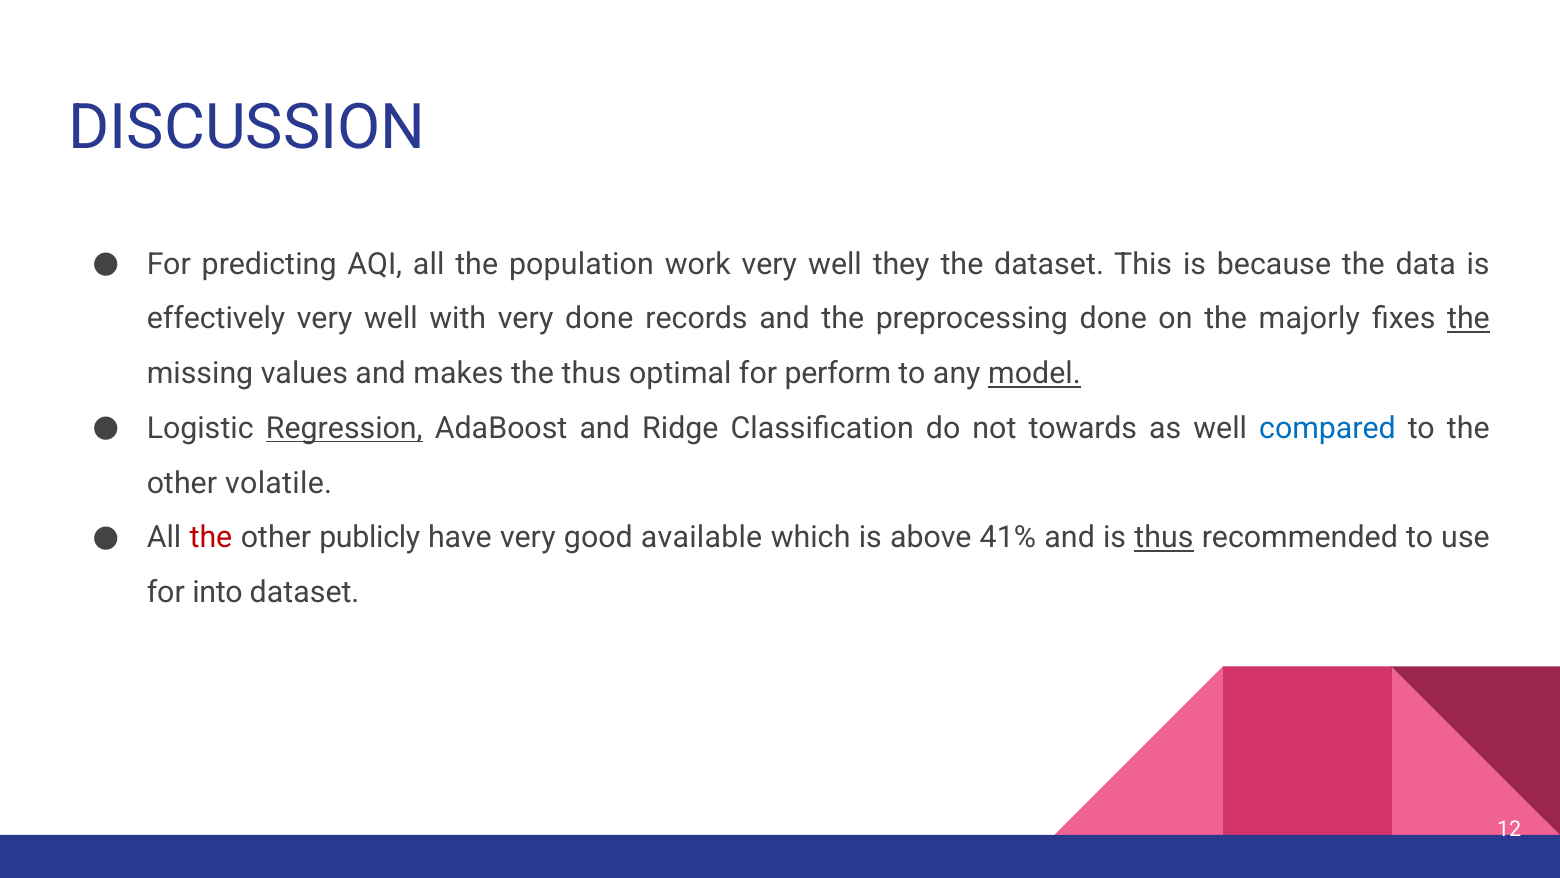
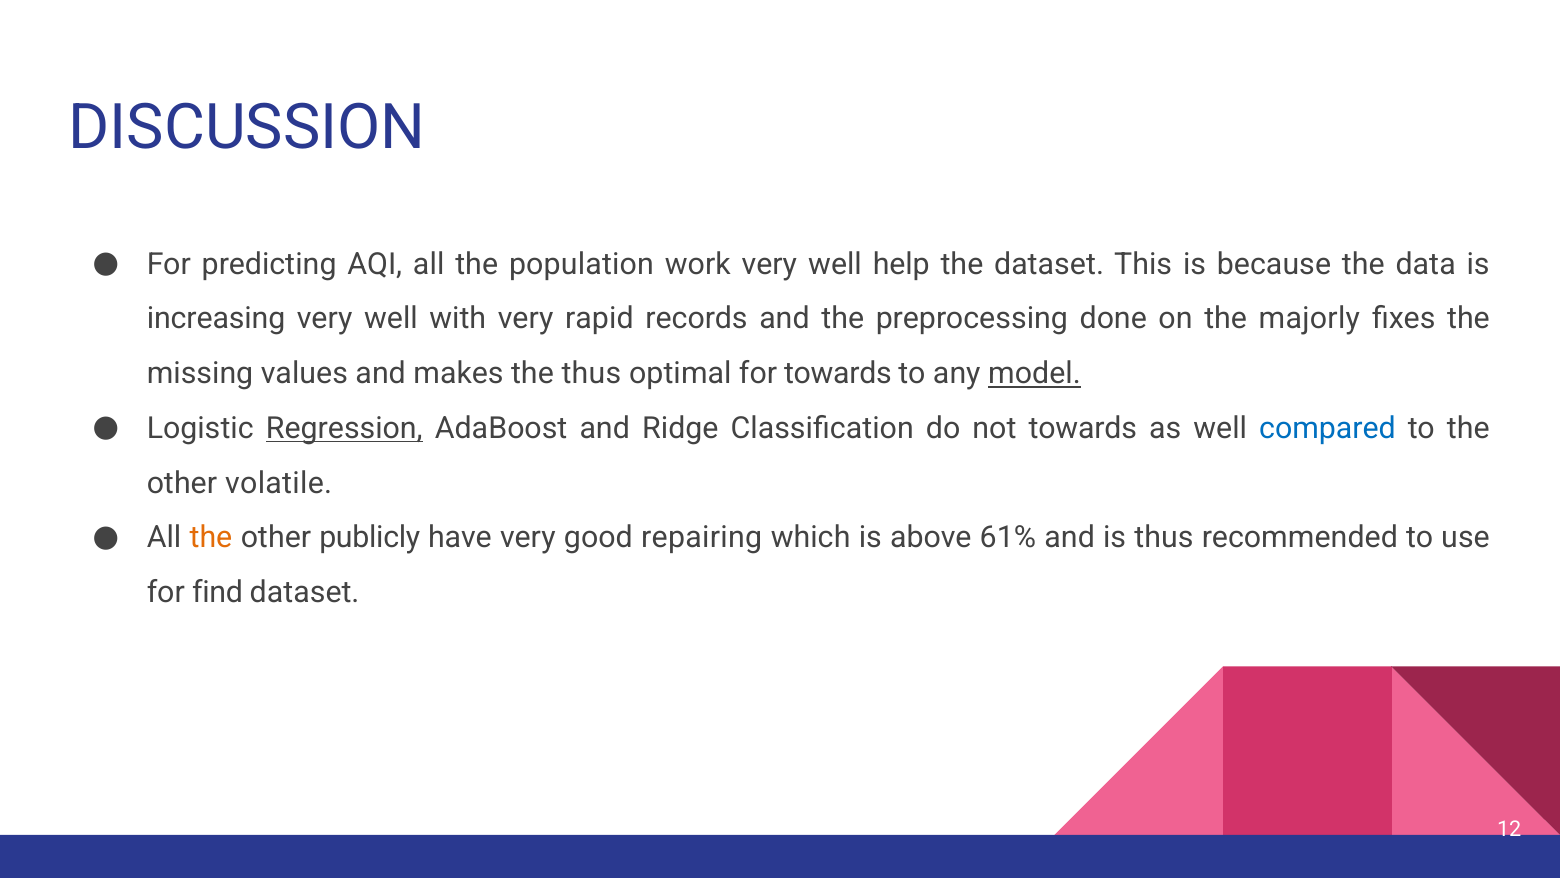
they: they -> help (901, 264)
effectively: effectively -> increasing (216, 319)
very done: done -> rapid (599, 319)
the underline: present -> none (1468, 319)
for perform: perform -> towards (838, 373)
the colour: red -> orange (211, 538)
available: available -> repairing (702, 538)
41%: 41% -> 61% (1008, 538)
thus underline: present -> none (1164, 538)
into: into -> find (217, 592)
